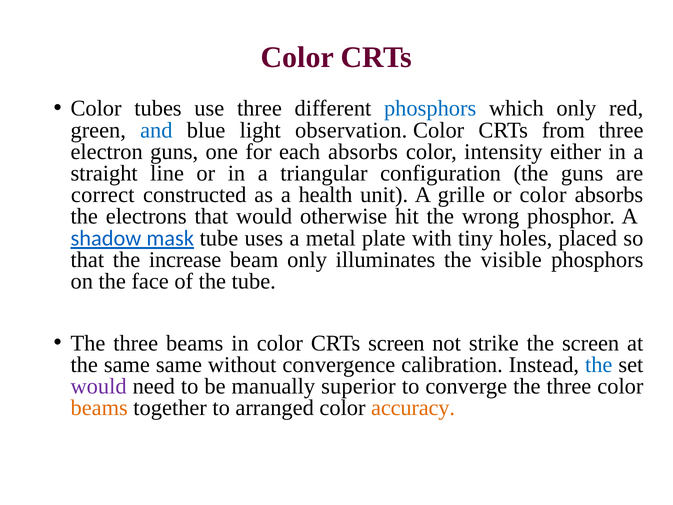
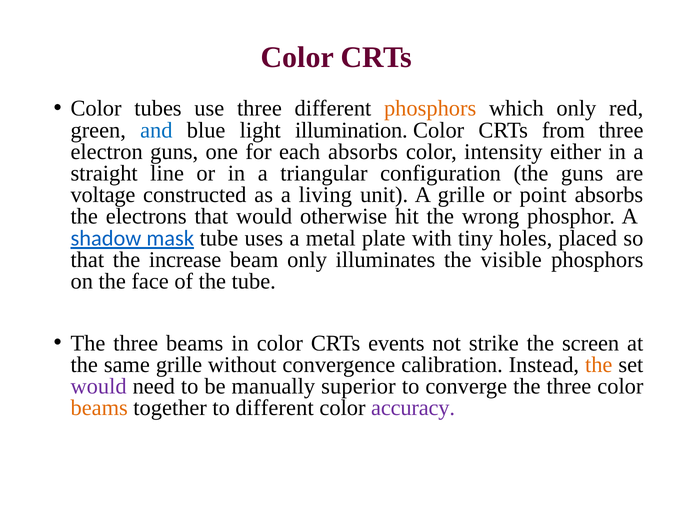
phosphors colour: blue -> orange (430, 109)
observation: observation -> illumination (351, 130)
correct: correct -> voltage (103, 195)
health: health -> living (325, 195)
or color: color -> point (543, 195)
CRTs screen: screen -> events (396, 343)
same same: same -> grille (179, 364)
the colour: blue -> orange (599, 364)
to arranged: arranged -> different (275, 408)
accuracy colour: orange -> purple (413, 408)
